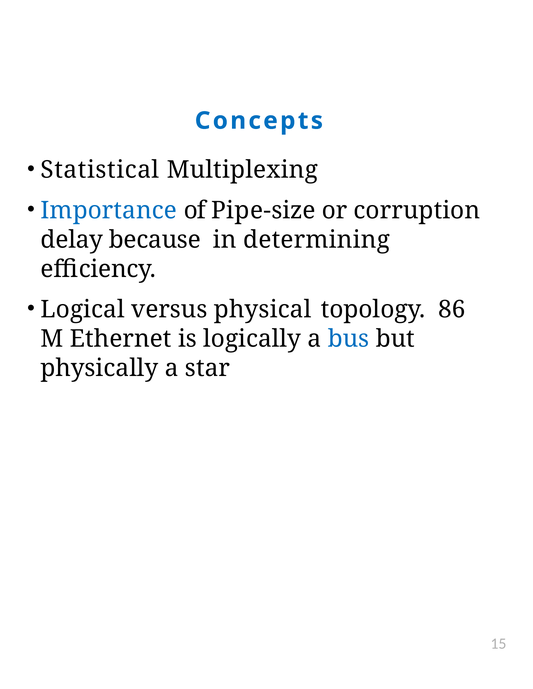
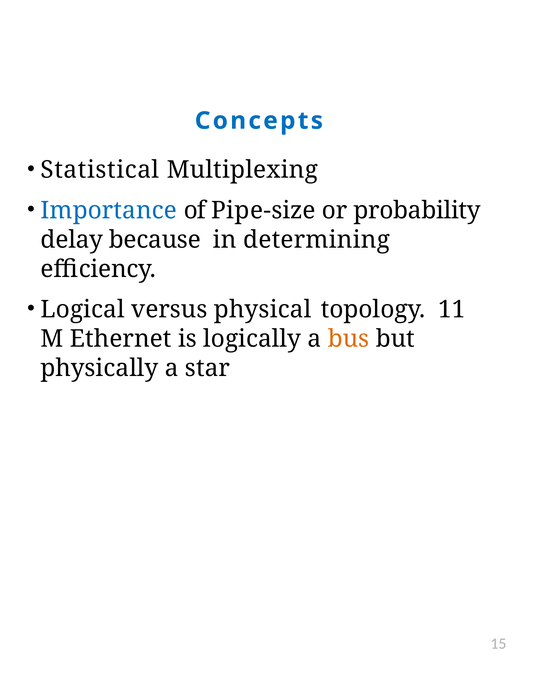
corruption: corruption -> probability (417, 211)
86: 86 -> 11 (452, 310)
bus colour: blue -> orange (348, 339)
